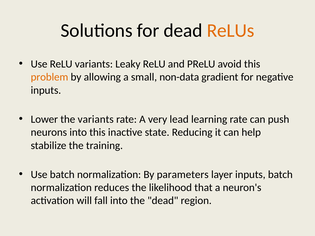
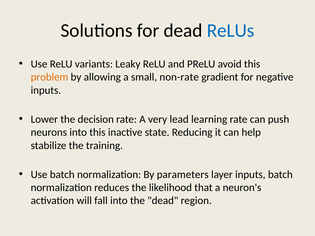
ReLUs colour: orange -> blue (231, 30)
non-data: non-data -> non-rate (179, 77)
the variants: variants -> decision (96, 119)
